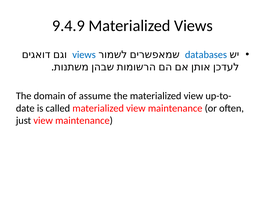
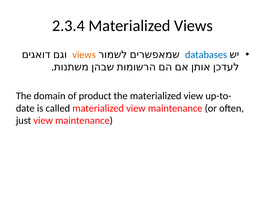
9.4.9: 9.4.9 -> 2.3.4 (68, 26)
views colour: blue -> orange (84, 55)
assume: assume -> product (95, 96)
